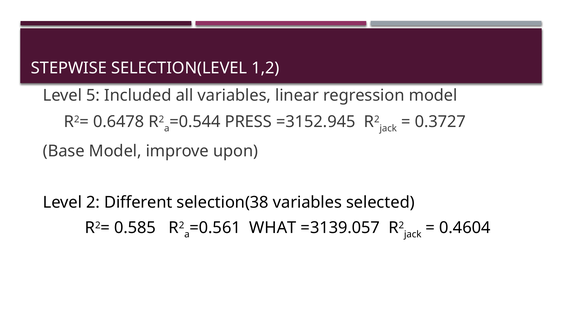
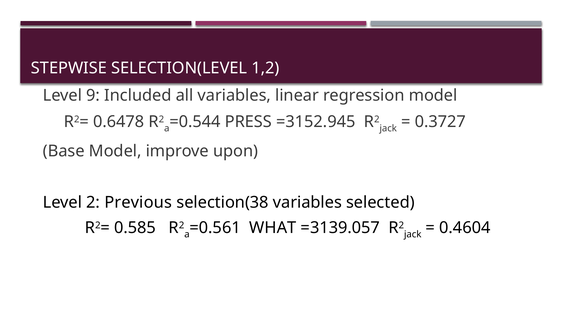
5: 5 -> 9 (93, 95)
Different: Different -> Previous (138, 203)
